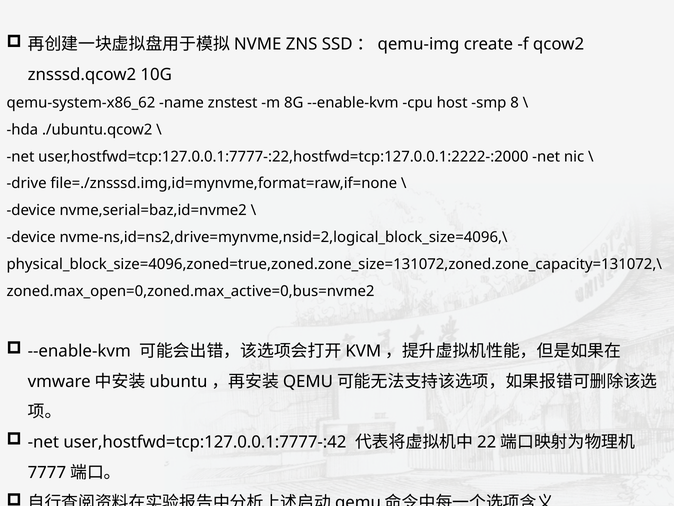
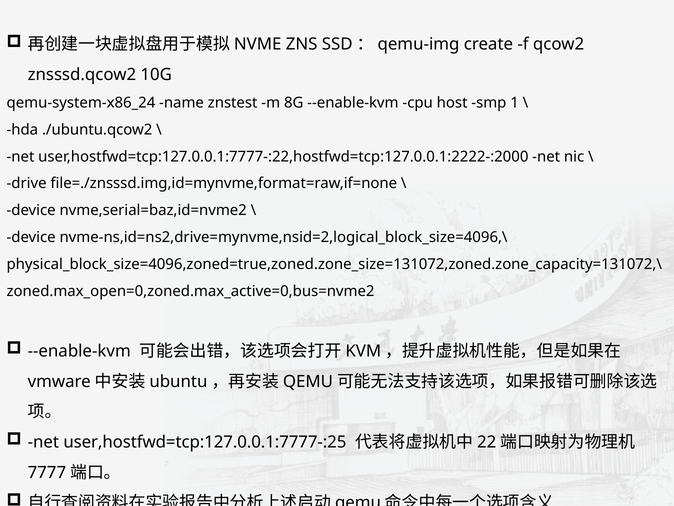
qemu-system-x86_62: qemu-system-x86_62 -> qemu-system-x86_24 (81, 103)
8: 8 -> 1 (515, 103)
user,hostfwd=tcp:127.0.0.1:7777-:42: user,hostfwd=tcp:127.0.0.1:7777-:42 -> user,hostfwd=tcp:127.0.0.1:7777-:25 (205, 442)
